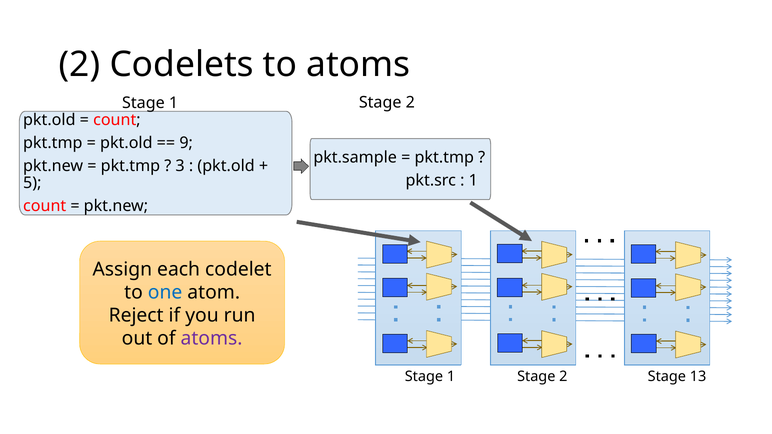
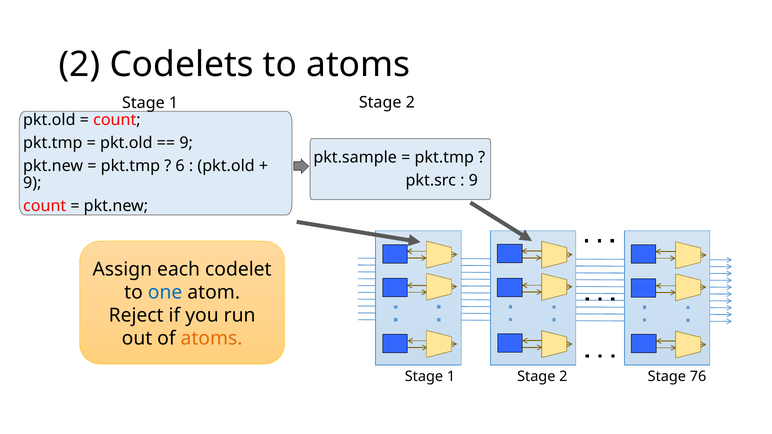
3: 3 -> 6 (180, 166)
1: 1 -> 9 (473, 181)
5: 5 -> 9 (32, 183)
atoms colour: purple -> orange (212, 339)
13: 13 -> 76 (698, 377)
